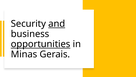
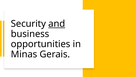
opportunities underline: present -> none (41, 44)
